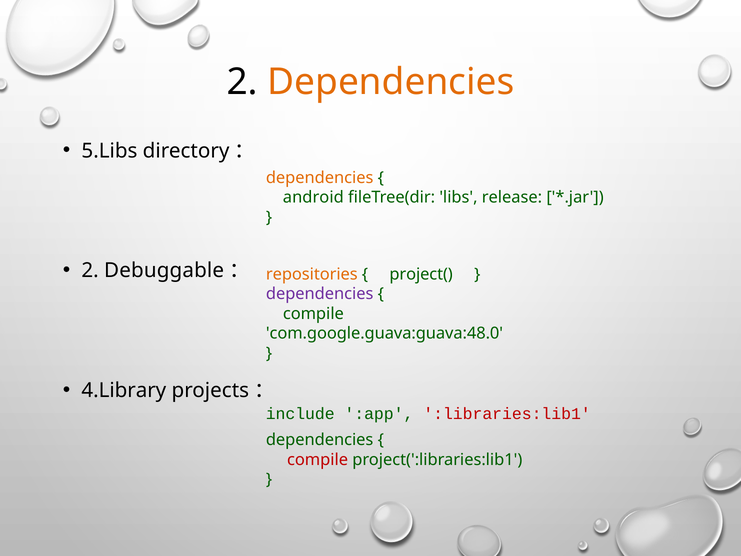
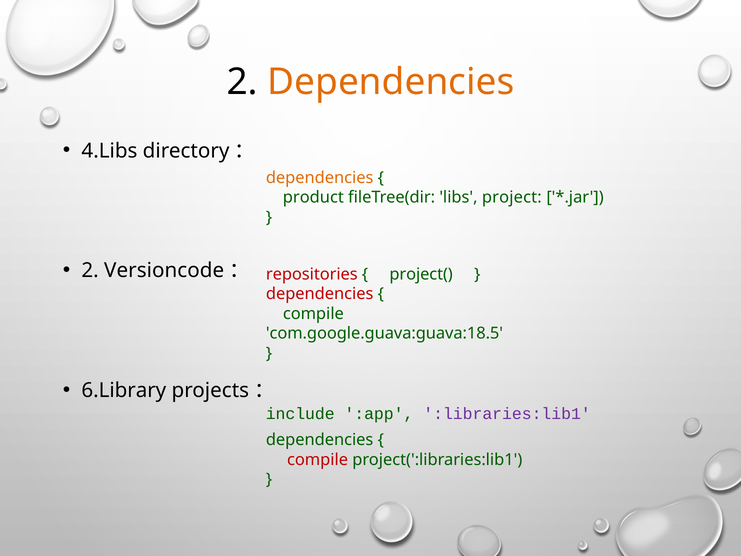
5.Libs: 5.Libs -> 4.Libs (109, 151)
android: android -> product (313, 197)
release: release -> project (512, 197)
Debuggable: Debuggable -> Versioncode (164, 270)
repositories colour: orange -> red (312, 274)
dependencies colour: purple -> red (320, 294)
com.google.guava:guava:48.0: com.google.guava:guava:48.0 -> com.google.guava:guava:18.5 (384, 333)
4.Library: 4.Library -> 6.Library (124, 390)
:libraries:lib1 colour: red -> purple (507, 414)
